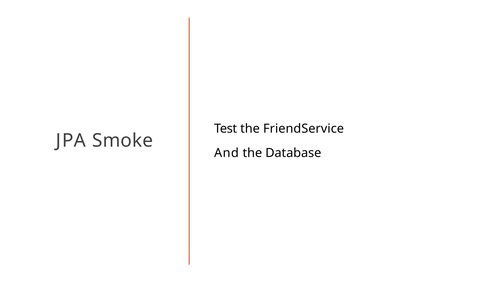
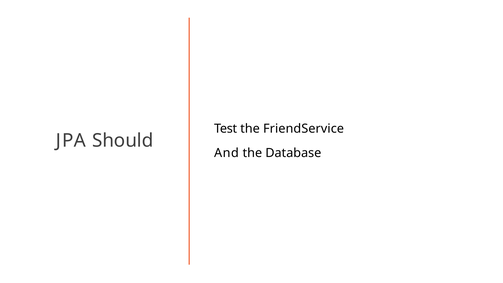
Smoke: Smoke -> Should (123, 141)
